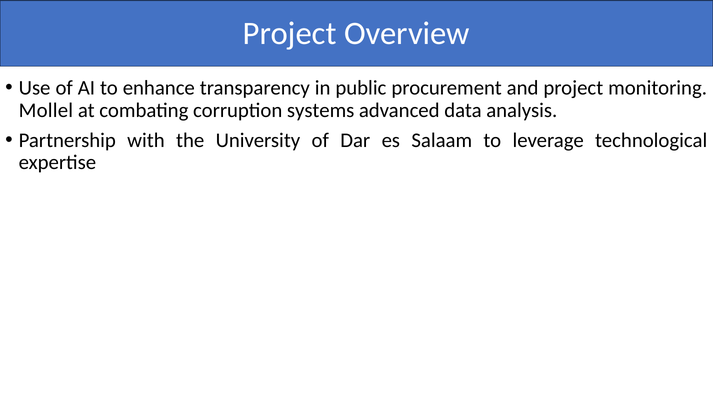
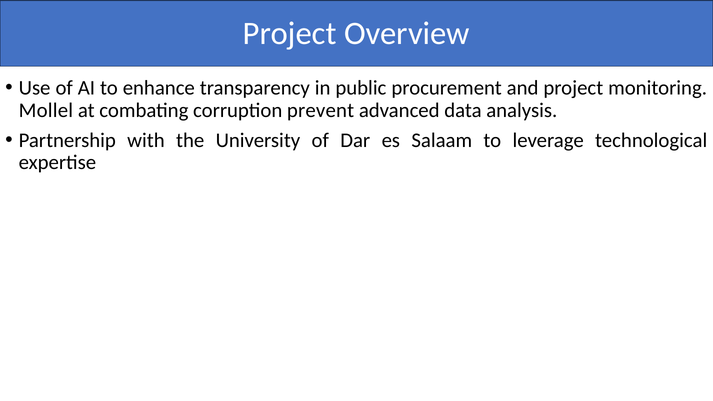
systems: systems -> prevent (321, 110)
